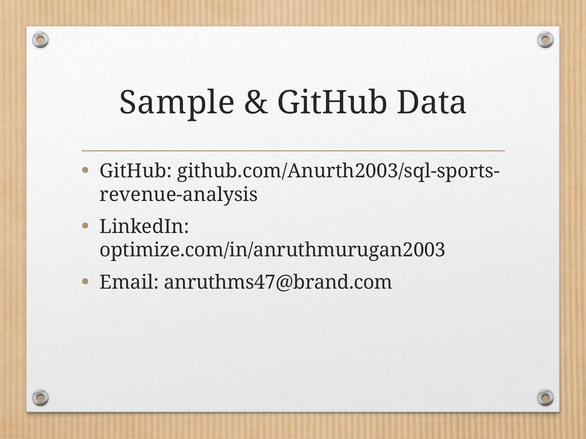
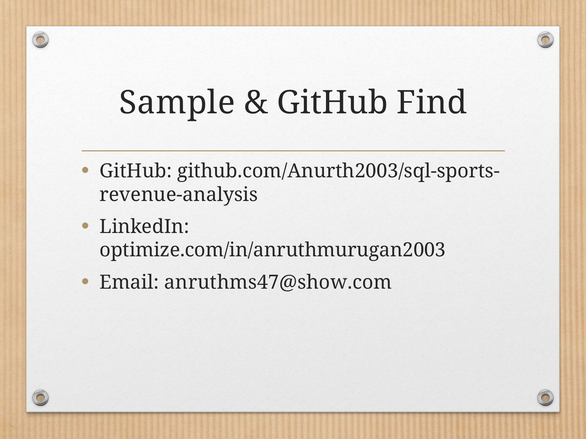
Data: Data -> Find (432, 103)
anruthms47@brand.com: anruthms47@brand.com -> anruthms47@show.com (278, 283)
